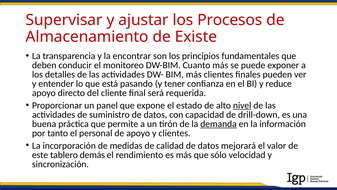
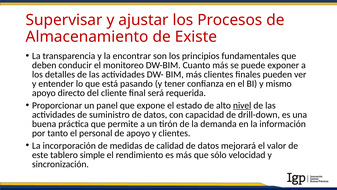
reduce: reduce -> mismo (279, 84)
demanda underline: present -> none (218, 124)
demás: demás -> simple (92, 155)
